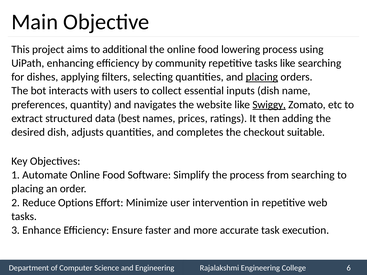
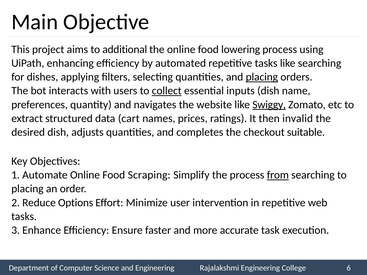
community: community -> automated (181, 63)
collect underline: none -> present (167, 91)
best: best -> cart (129, 118)
adding: adding -> invalid (298, 118)
Software: Software -> Scraping (149, 175)
from underline: none -> present (278, 175)
